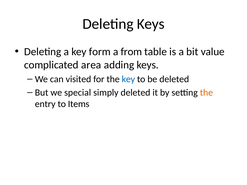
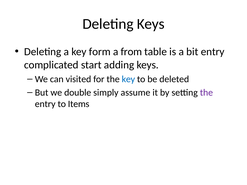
bit value: value -> entry (213, 52)
area: area -> start (91, 65)
special: special -> double (78, 93)
simply deleted: deleted -> assume (135, 93)
the colour: orange -> purple (206, 93)
